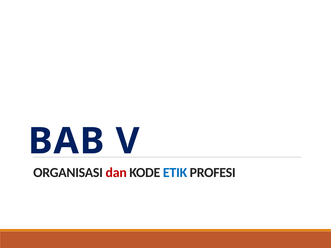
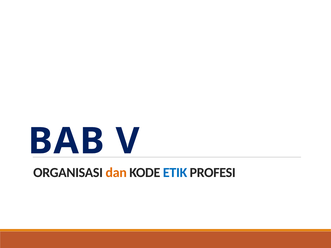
dan colour: red -> orange (116, 173)
